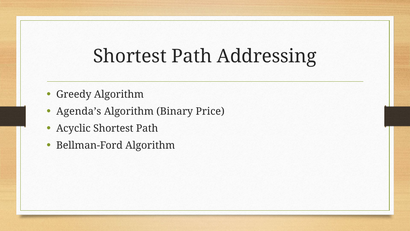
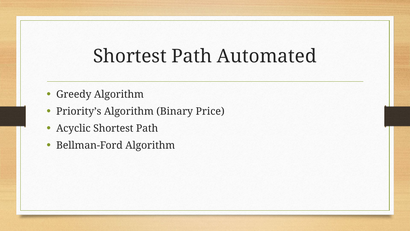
Addressing: Addressing -> Automated (267, 56)
Agenda’s: Agenda’s -> Priority’s (79, 111)
